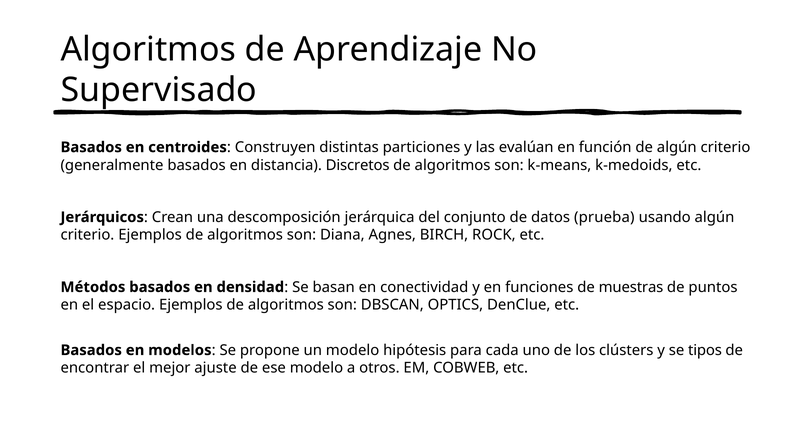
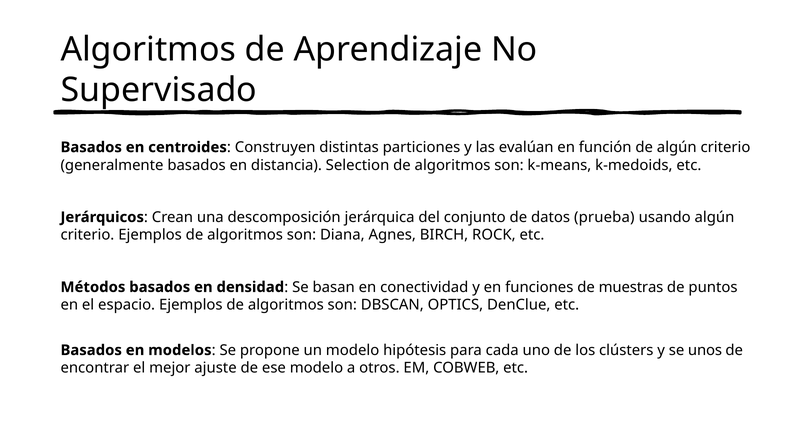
Discretos: Discretos -> Selection (358, 165)
tipos: tipos -> unos (705, 350)
